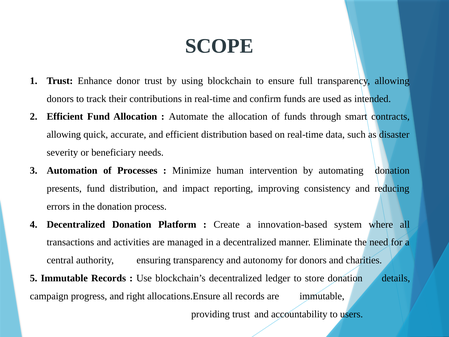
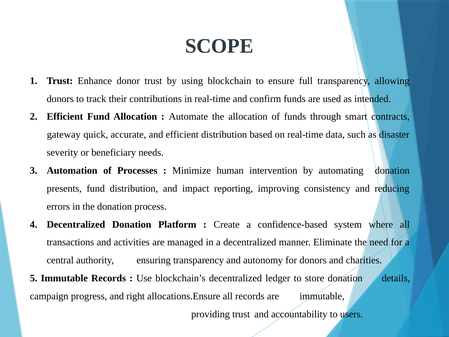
allowing: allowing -> gateway (64, 135)
innovation-based: innovation-based -> confidence-based (293, 224)
